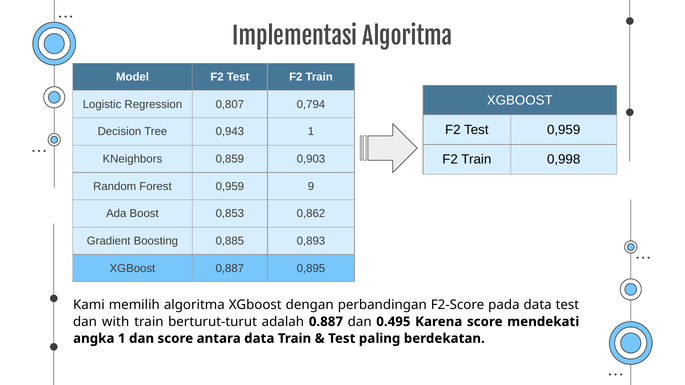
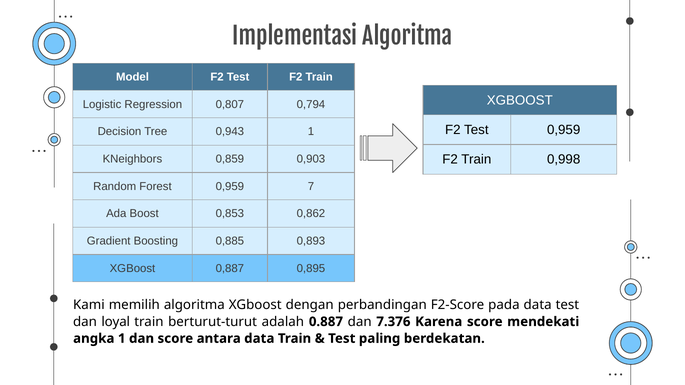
9: 9 -> 7 (311, 187)
with: with -> loyal (116, 322)
0.495: 0.495 -> 7.376 (393, 322)
